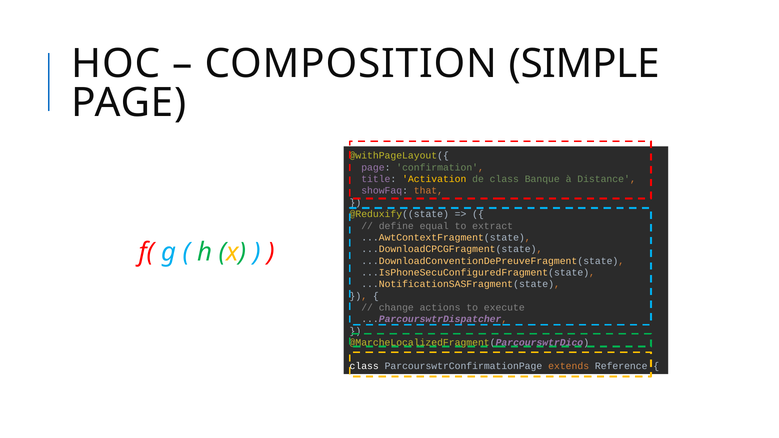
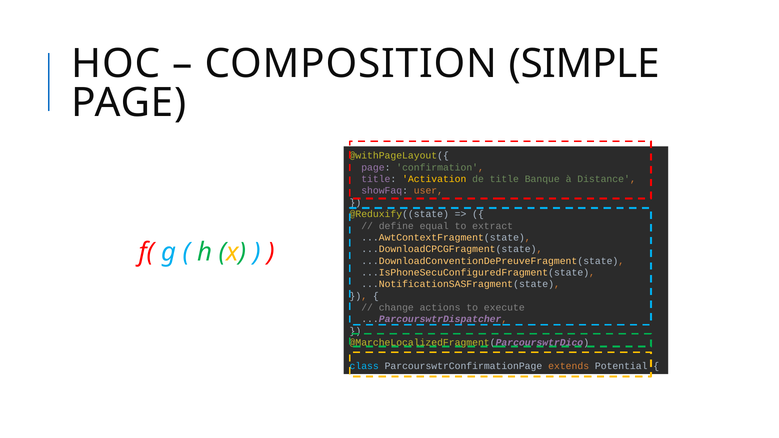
de class: class -> title (504, 179)
that: that -> user (428, 191)
class colour: white -> light blue (364, 366)
Reference: Reference -> Potential (621, 366)
